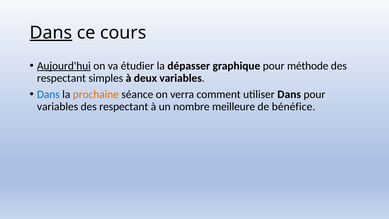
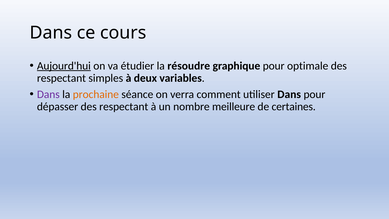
Dans underline: present -> none (51, 33)
dépasser: dépasser -> résoudre (189, 66)
méthode: méthode -> optimale (308, 66)
Dans colour: blue -> purple (48, 94)
variables: variables -> dépasser (58, 107)
bénéfice: bénéfice -> certaines (294, 107)
